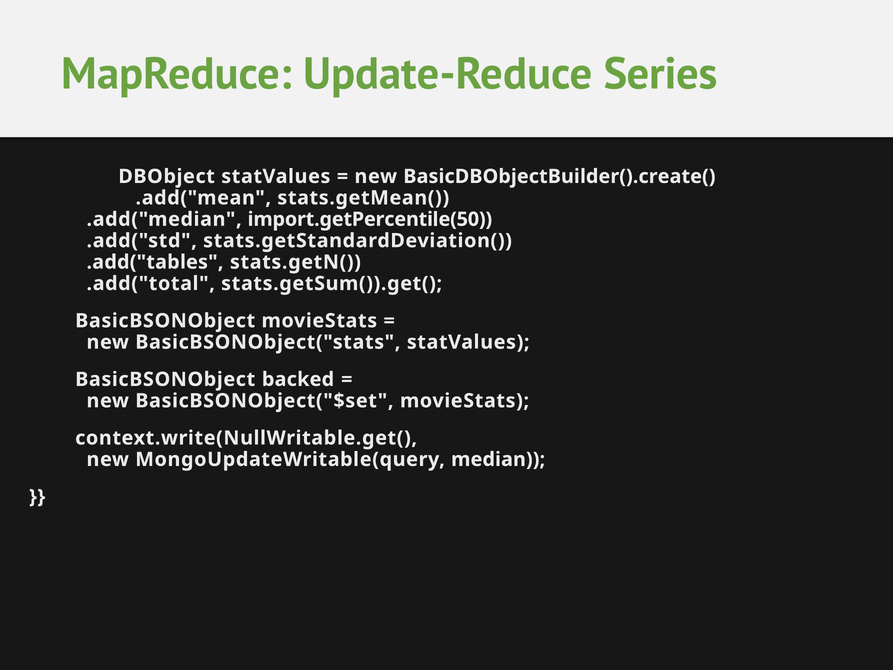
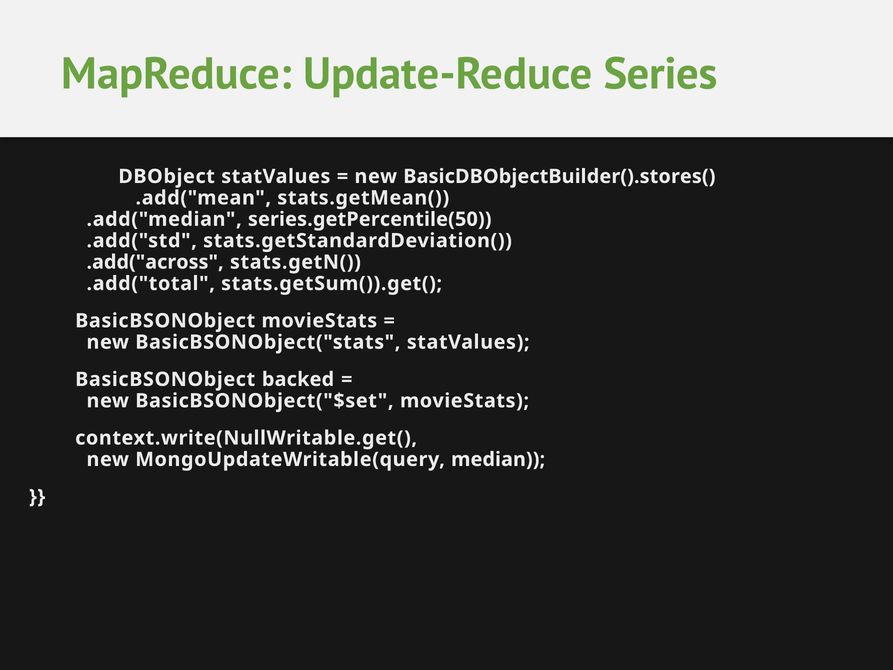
BasicDBObjectBuilder().create(: BasicDBObjectBuilder().create( -> BasicDBObjectBuilder().stores( (559, 176)
import.getPercentile(50: import.getPercentile(50 -> series.getPercentile(50 (370, 219)
.add("tables: .add("tables -> .add("across (155, 262)
